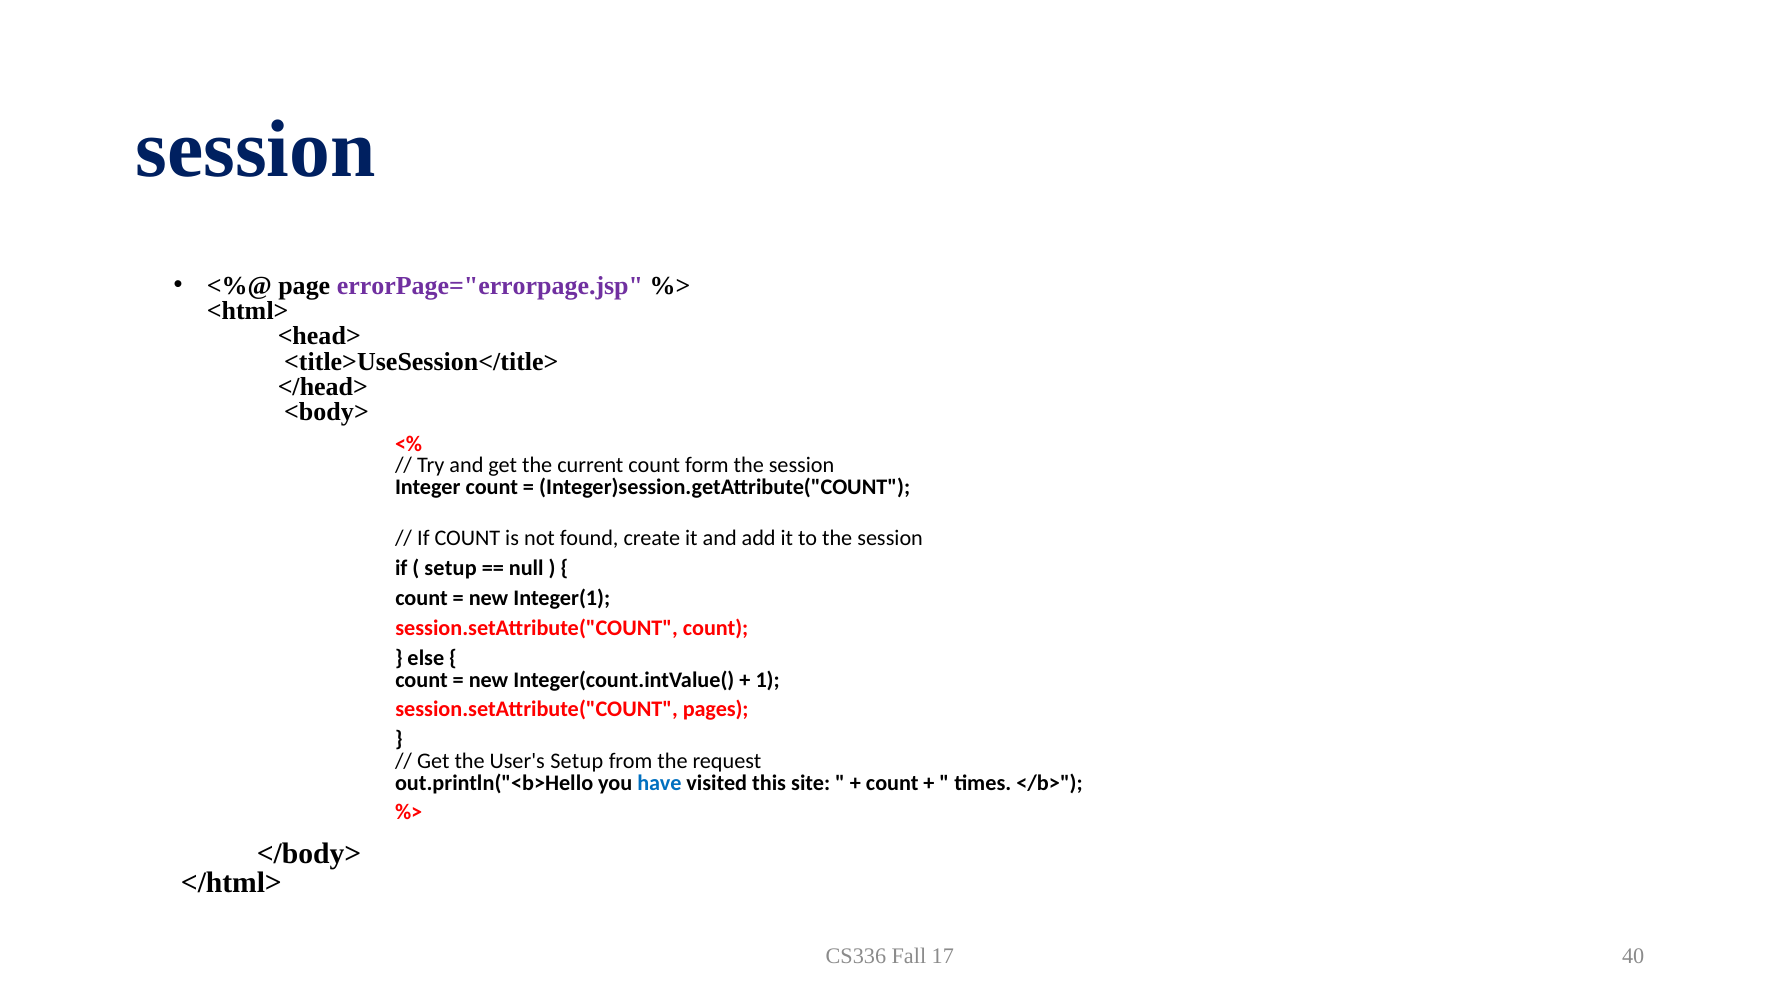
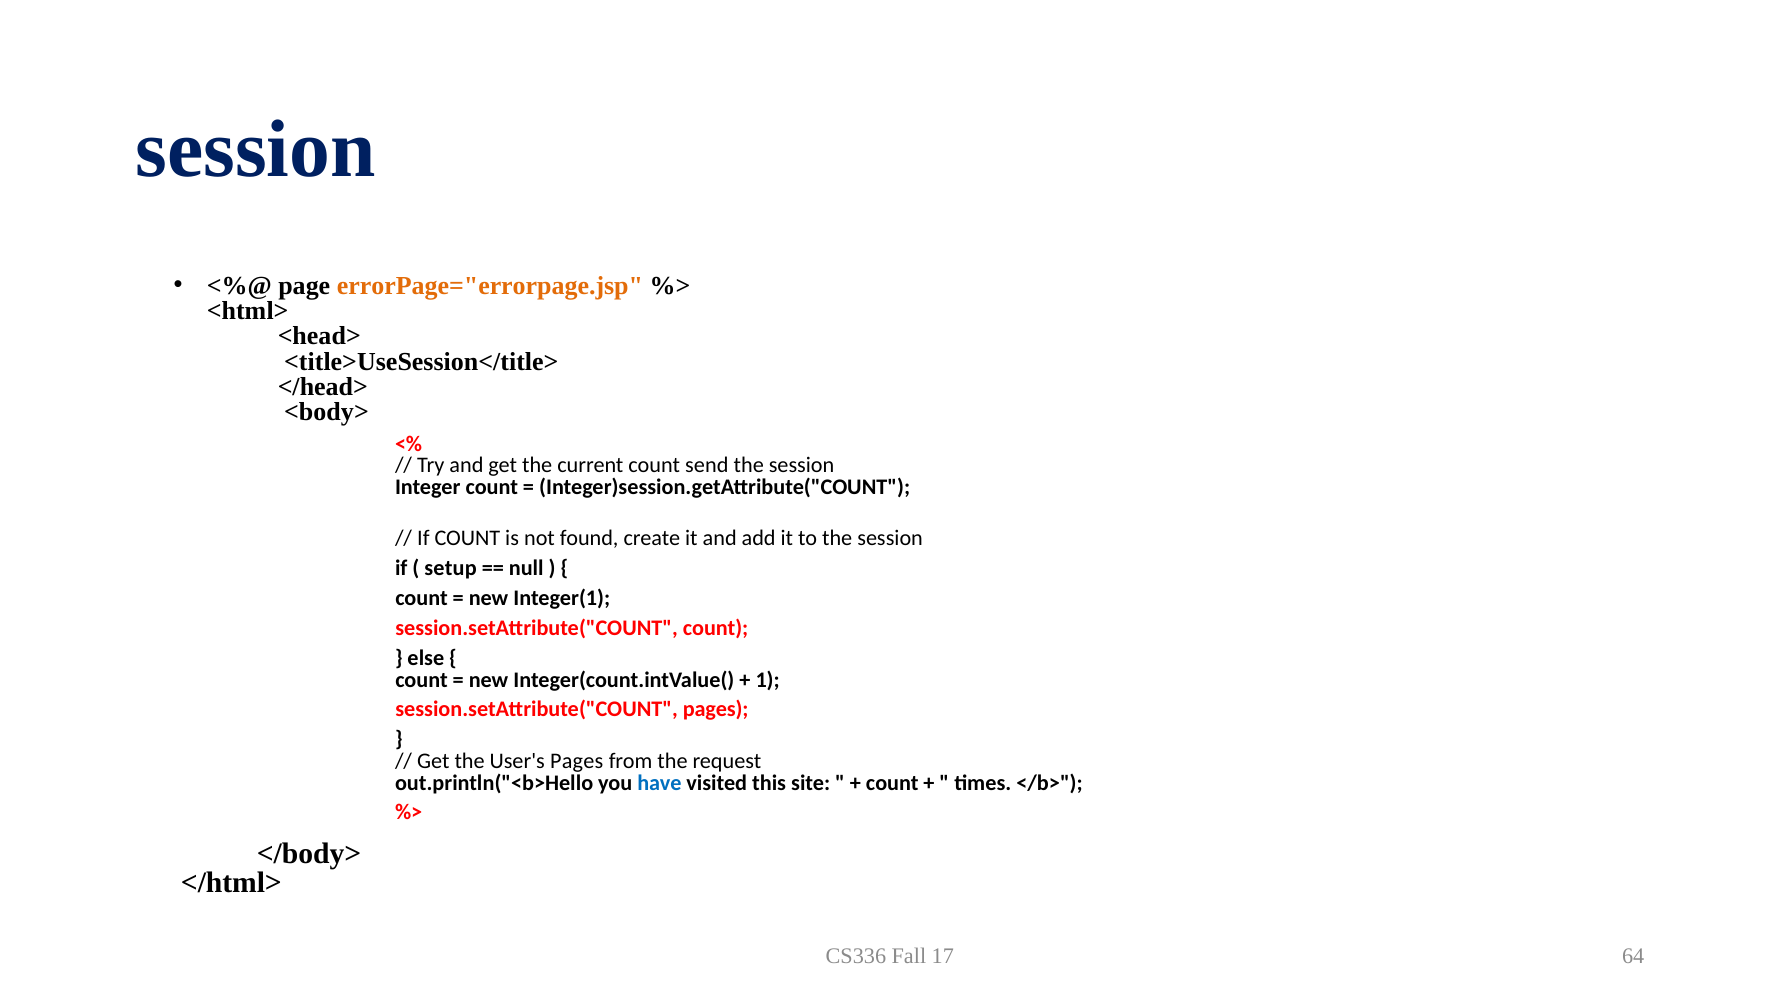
errorPage="errorpage.jsp colour: purple -> orange (490, 286)
form: form -> send (707, 466)
User's Setup: Setup -> Pages (577, 761)
40: 40 -> 64 (1633, 956)
